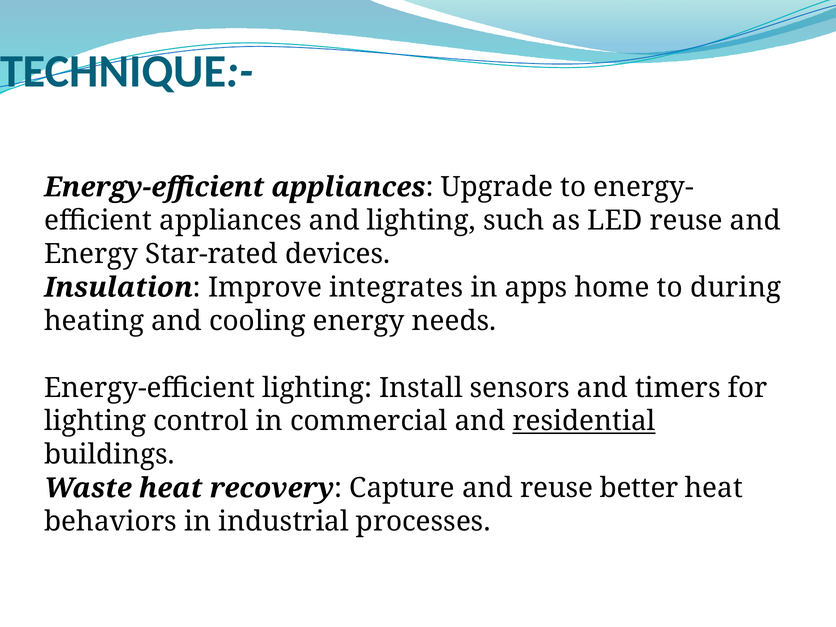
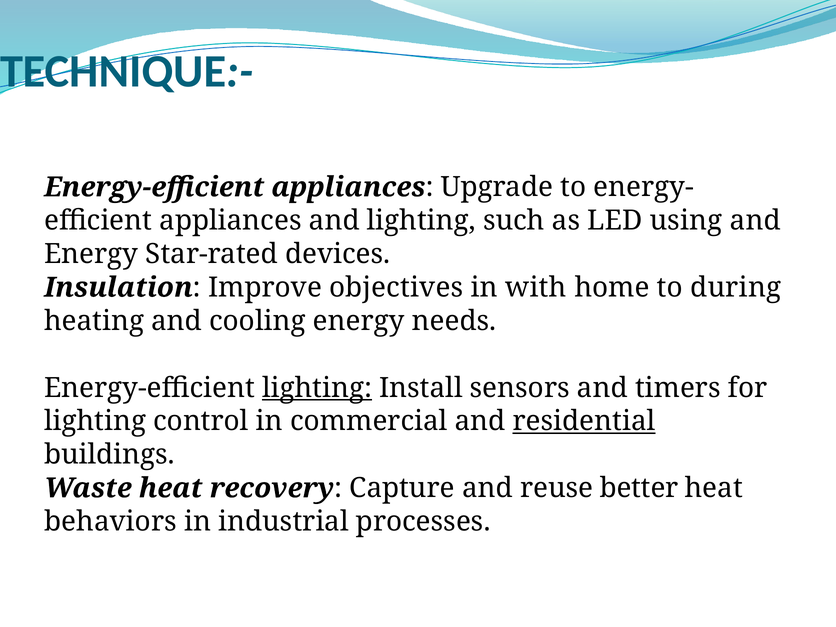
LED reuse: reuse -> using (686, 221)
integrates: integrates -> objectives (396, 287)
apps: apps -> with (536, 287)
lighting underline: none -> present (317, 388)
